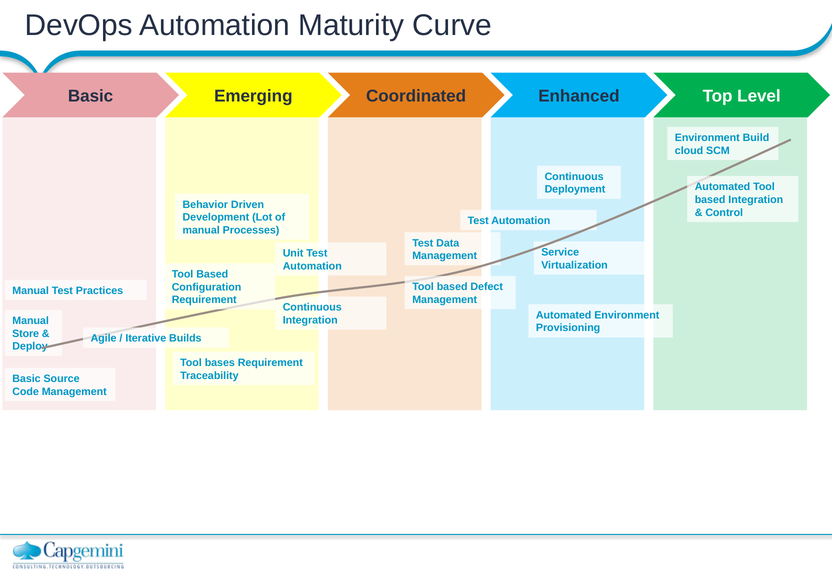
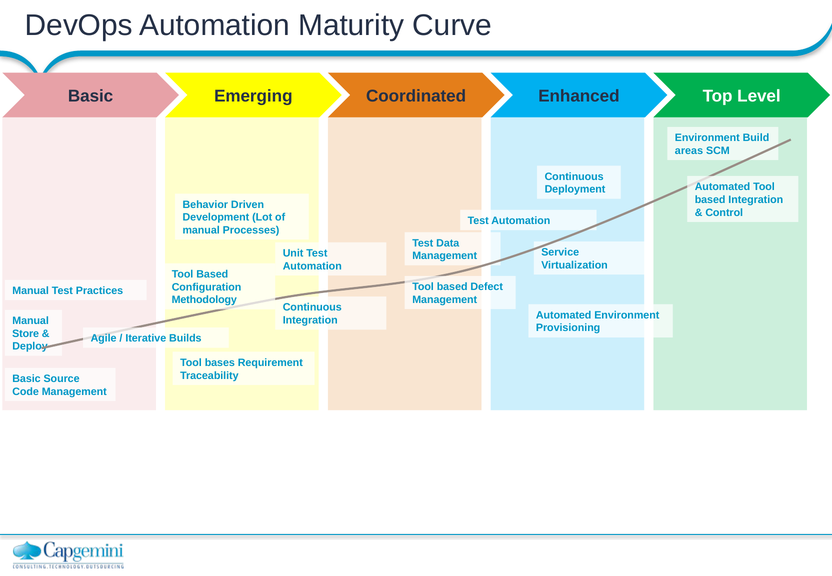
cloud: cloud -> areas (689, 151)
Requirement: Requirement -> Methodology (204, 300)
